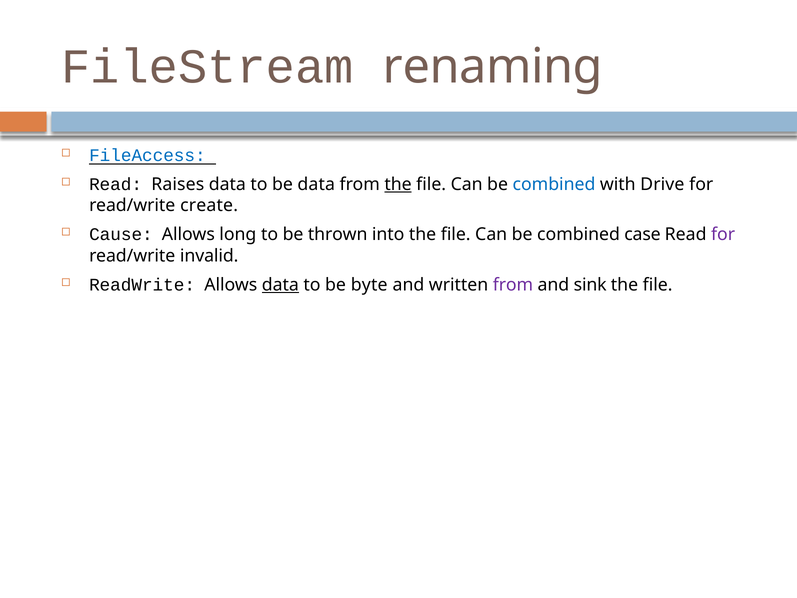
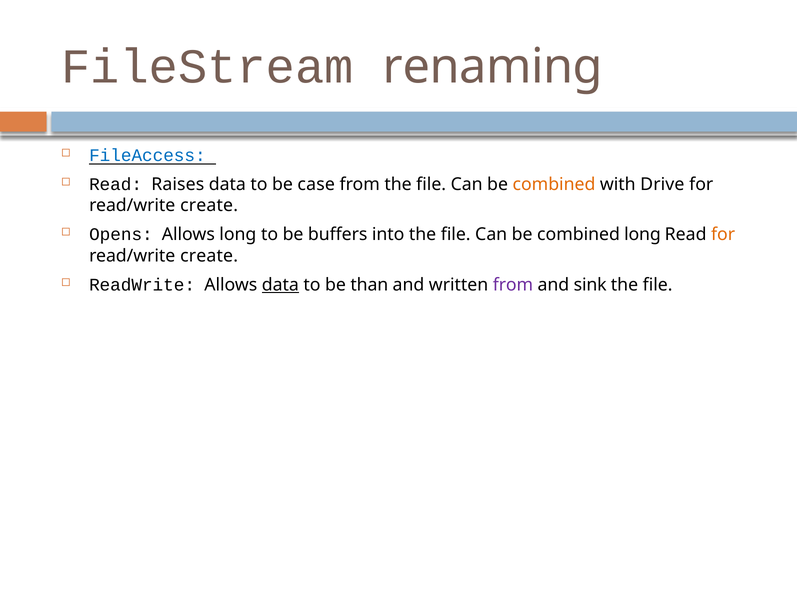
be data: data -> case (316, 184)
the underline: present -> none (398, 184)
combined colour: blue -> orange (554, 184)
Cause: Cause -> Opens (121, 234)
thrown: thrown -> buffers (338, 234)
combined case: case -> long (642, 234)
for colour: purple -> orange (723, 234)
invalid: invalid -> create (209, 256)
byte: byte -> than (369, 285)
